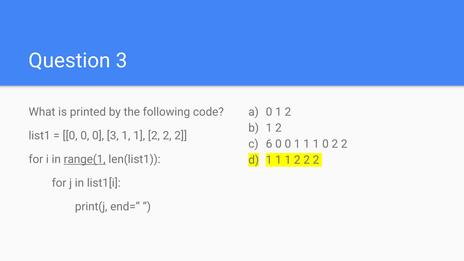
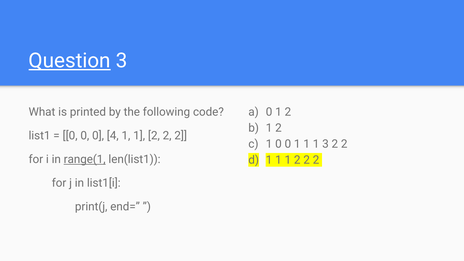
Question underline: none -> present (70, 61)
0 3: 3 -> 4 (113, 136)
6: 6 -> 1 (269, 144)
1 0: 0 -> 3 (325, 144)
